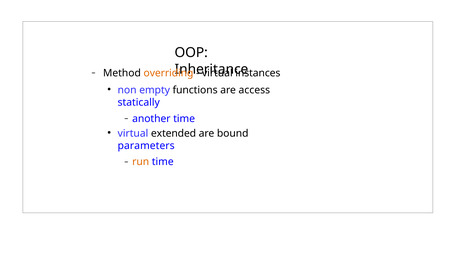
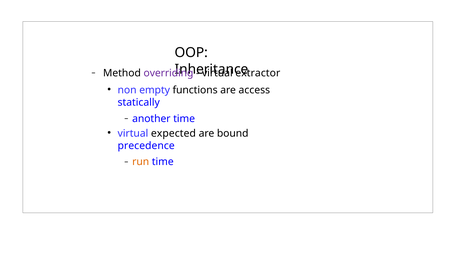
overriding colour: orange -> purple (168, 73)
instances: instances -> extractor (258, 73)
extended: extended -> expected (173, 134)
parameters: parameters -> precedence (146, 146)
